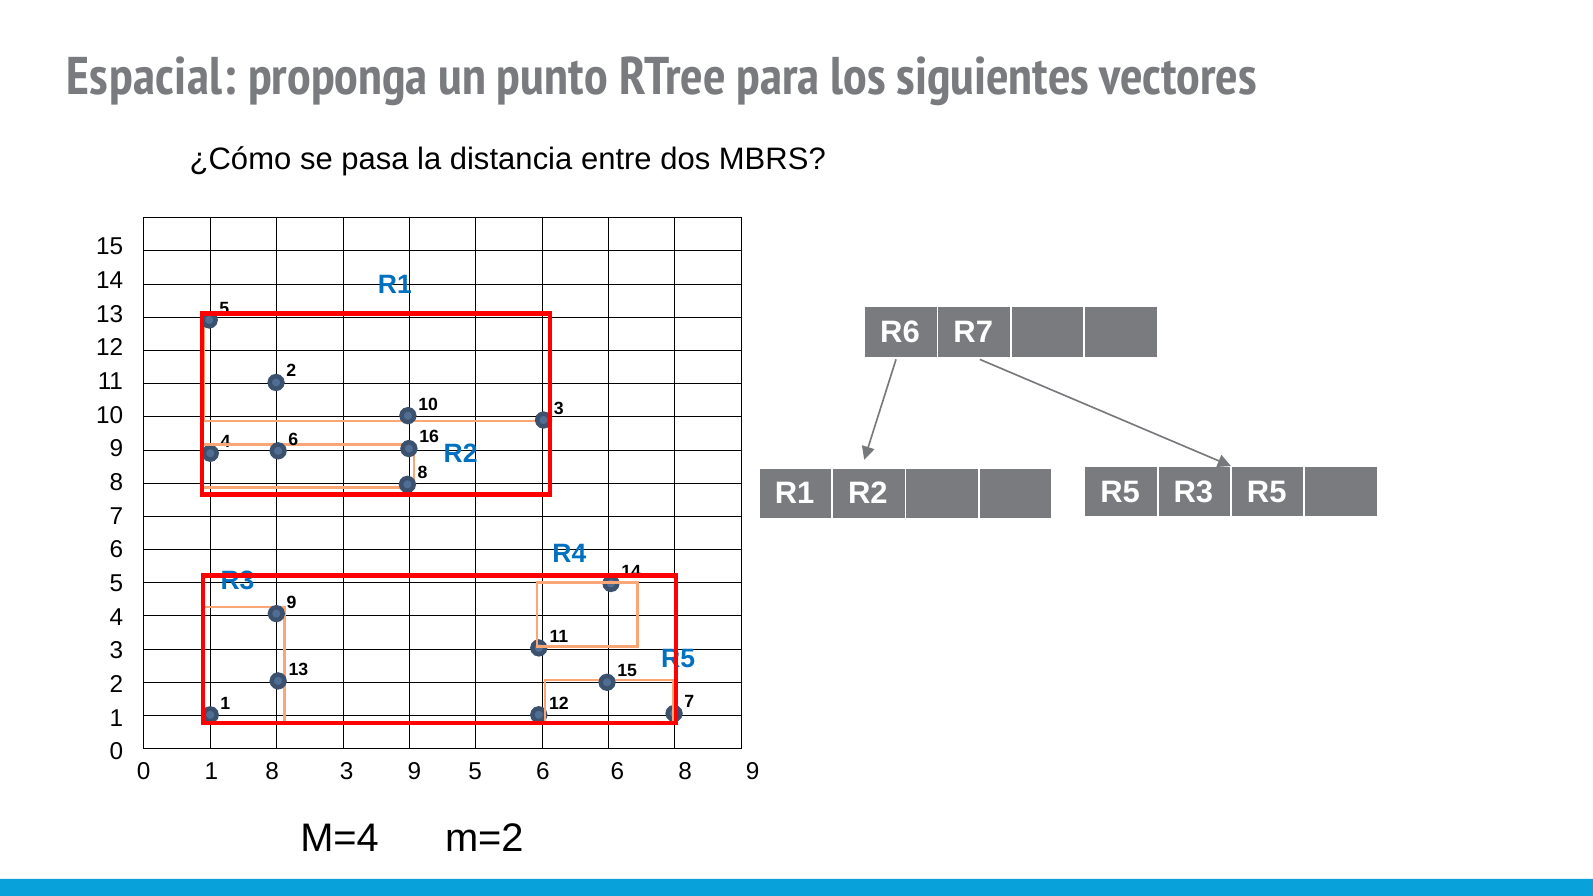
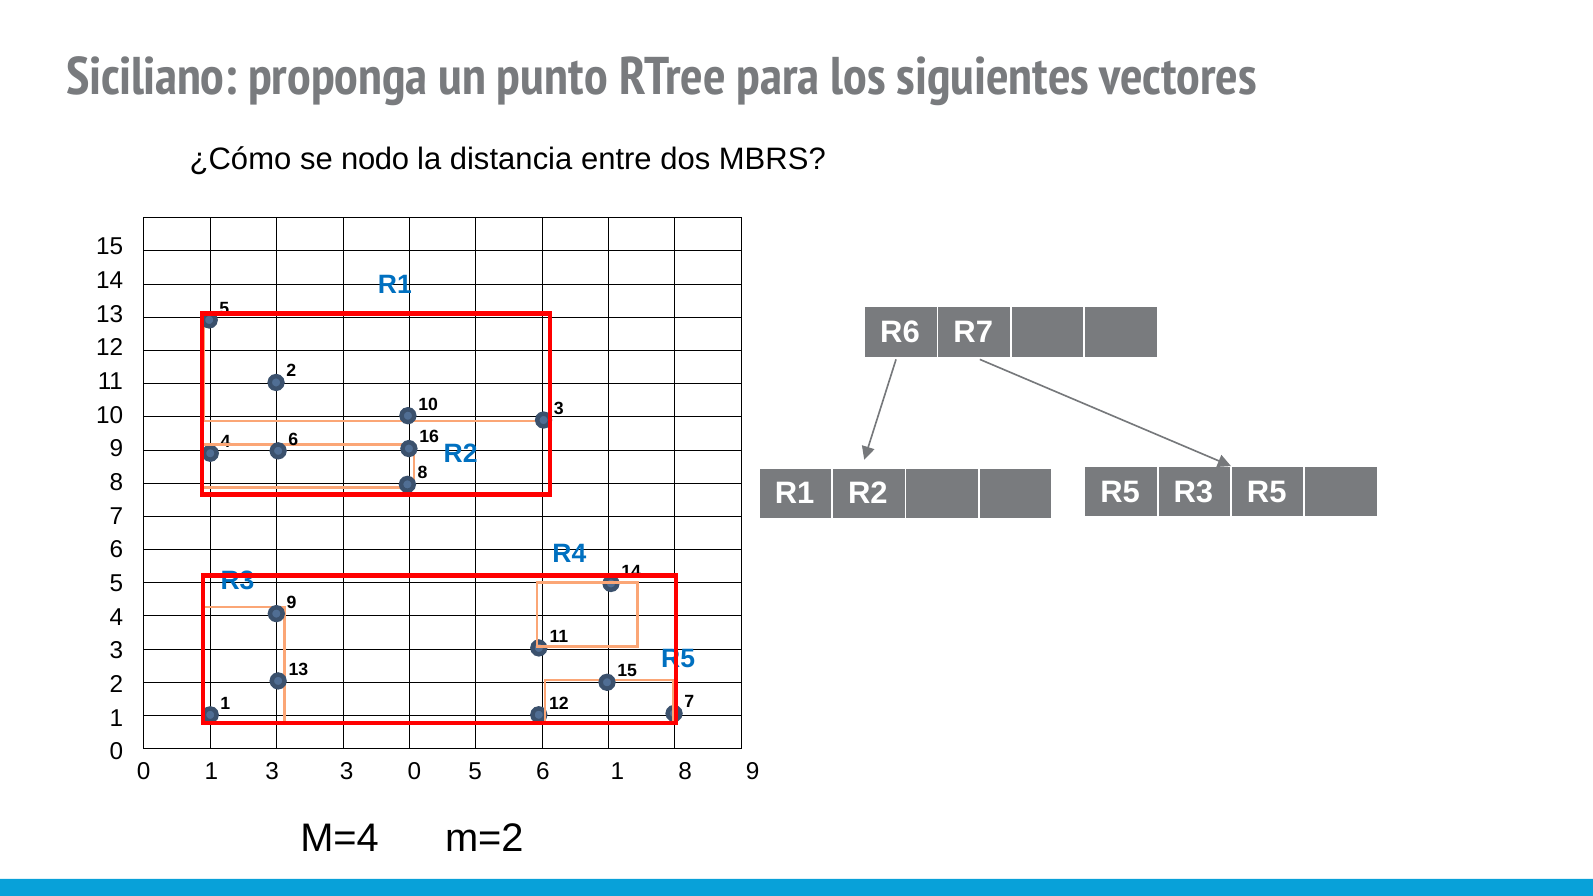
Espacial: Espacial -> Siciliano (152, 77)
pasa: pasa -> nodo (375, 159)
1 8: 8 -> 3 (272, 772)
3 9: 9 -> 0 (414, 772)
6 6: 6 -> 1 (617, 772)
